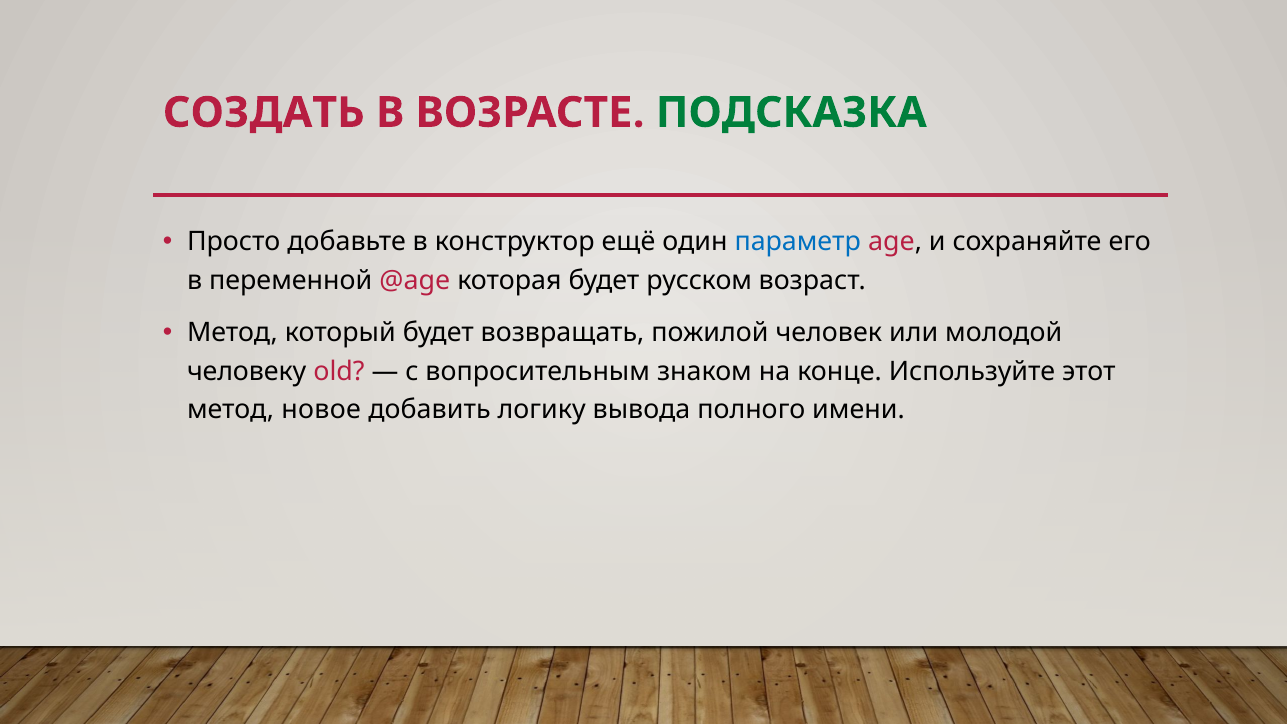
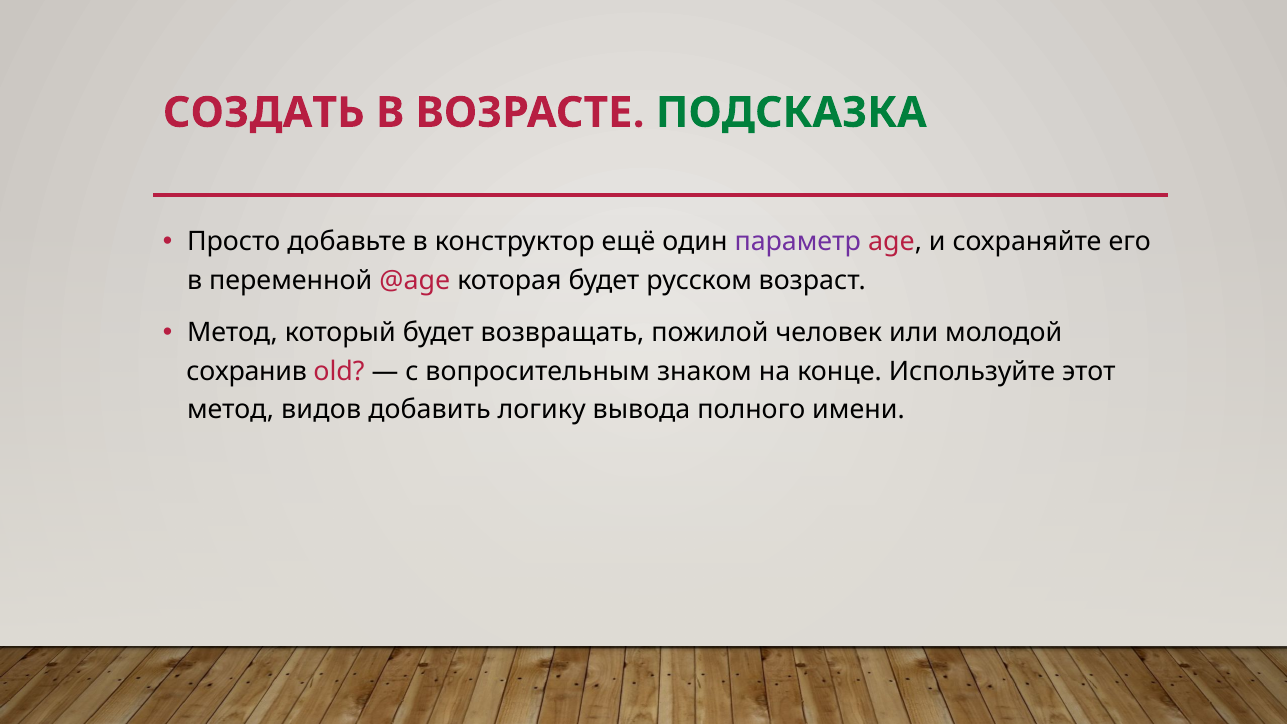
параметр colour: blue -> purple (798, 242)
человеку: человеку -> сохранив (247, 371)
новое: новое -> видов (321, 410)
